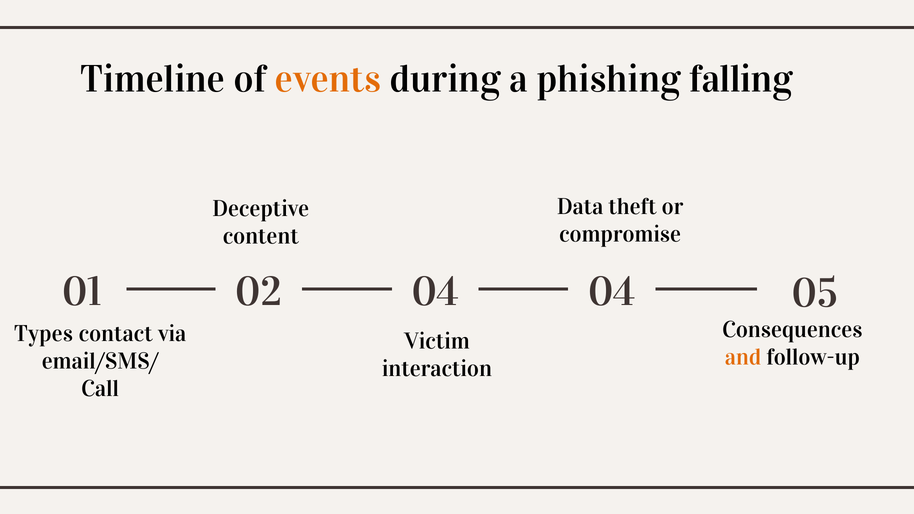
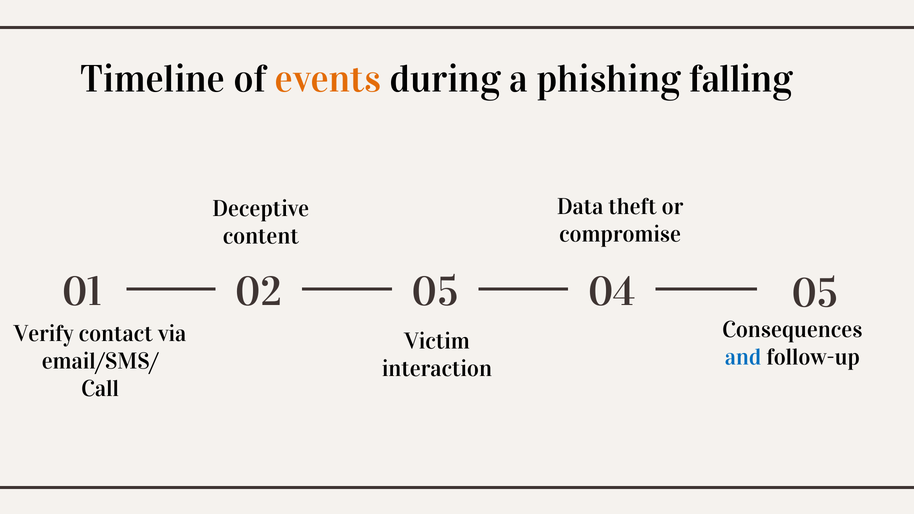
02 04: 04 -> 05 (435, 292)
Types: Types -> Verify (44, 334)
and colour: orange -> blue (743, 357)
